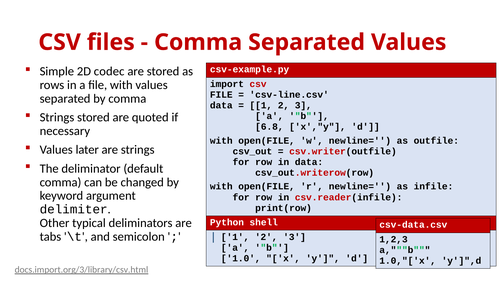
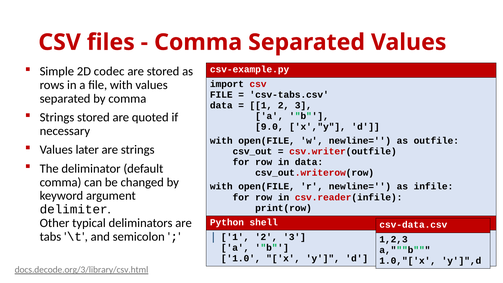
csv-line.csv: csv-line.csv -> csv-tabs.csv (289, 95)
6.8: 6.8 -> 9.0 (269, 127)
docs.import.org/3/library/csv.html: docs.import.org/3/library/csv.html -> docs.decode.org/3/library/csv.html (81, 270)
